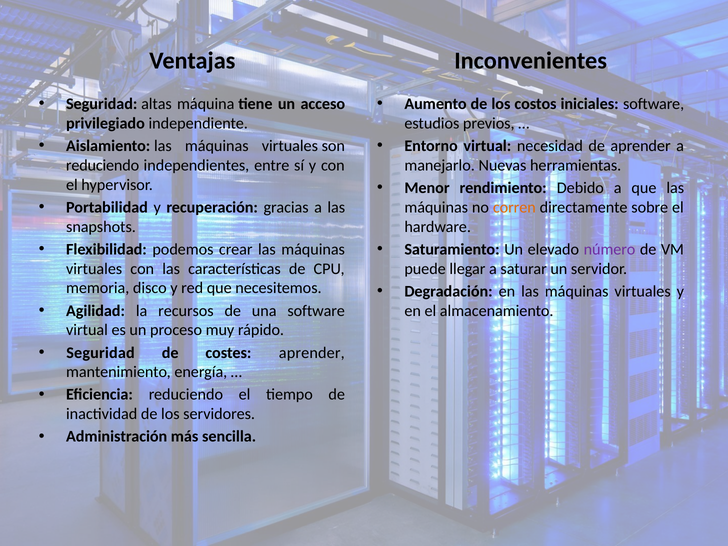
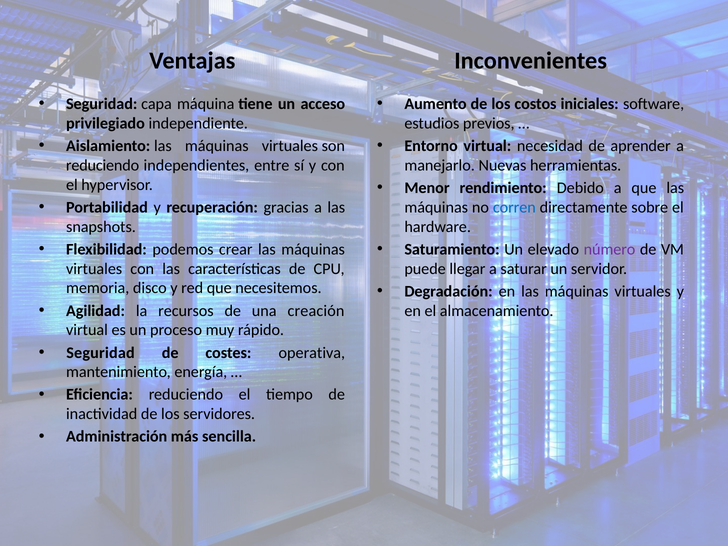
altas: altas -> capa (156, 104)
corren colour: orange -> blue (514, 207)
una software: software -> creación (316, 311)
costes aprender: aprender -> operativa (312, 353)
